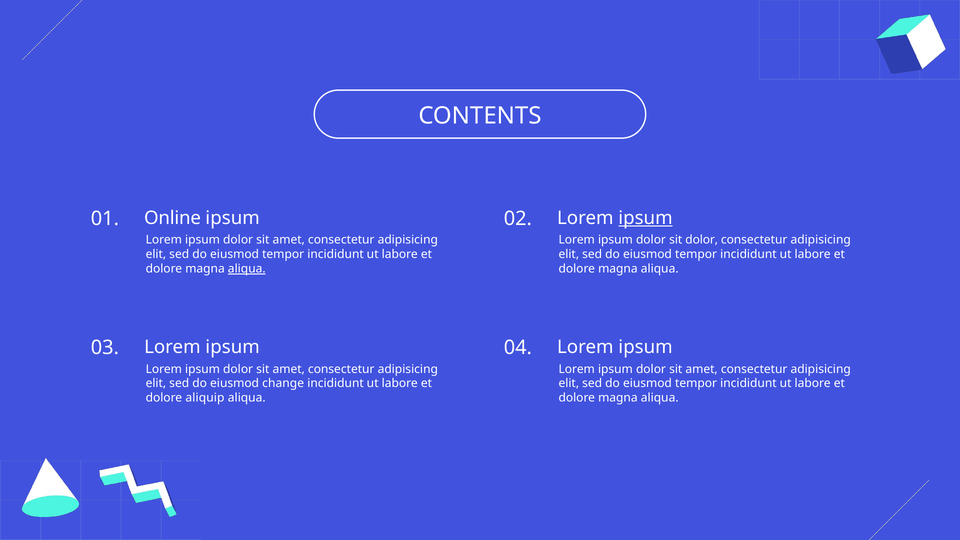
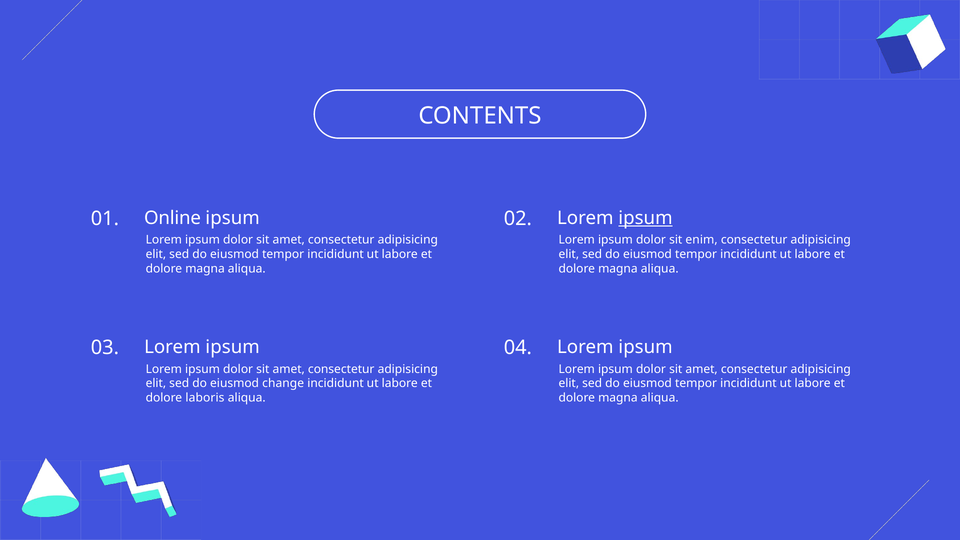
sit dolor: dolor -> enim (702, 240)
aliqua underline: present -> none (247, 269)
aliquip: aliquip -> laboris (205, 398)
